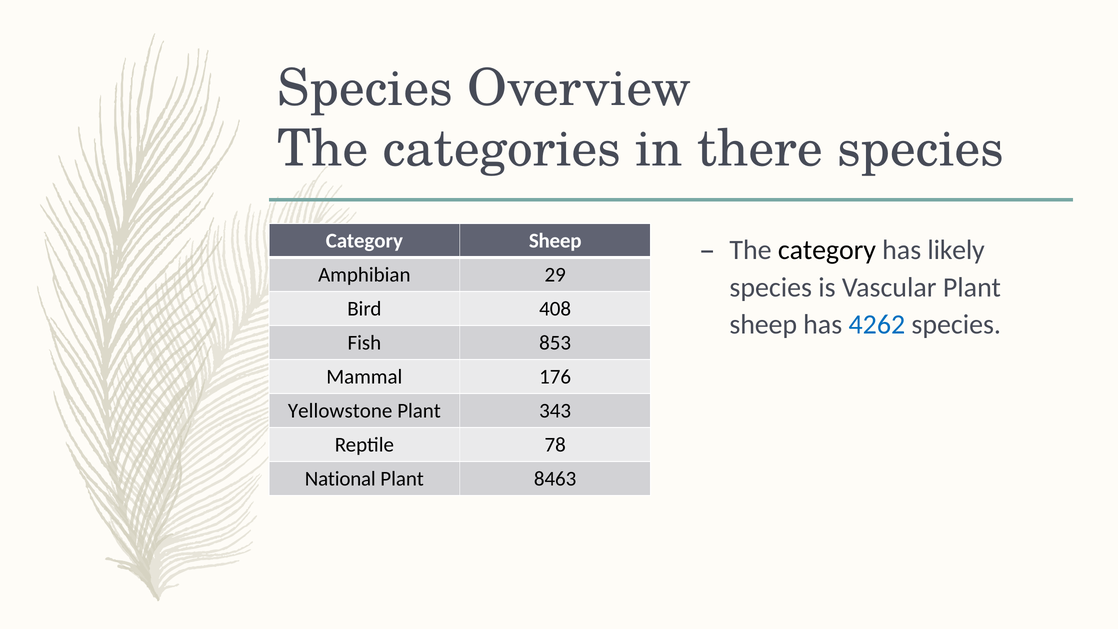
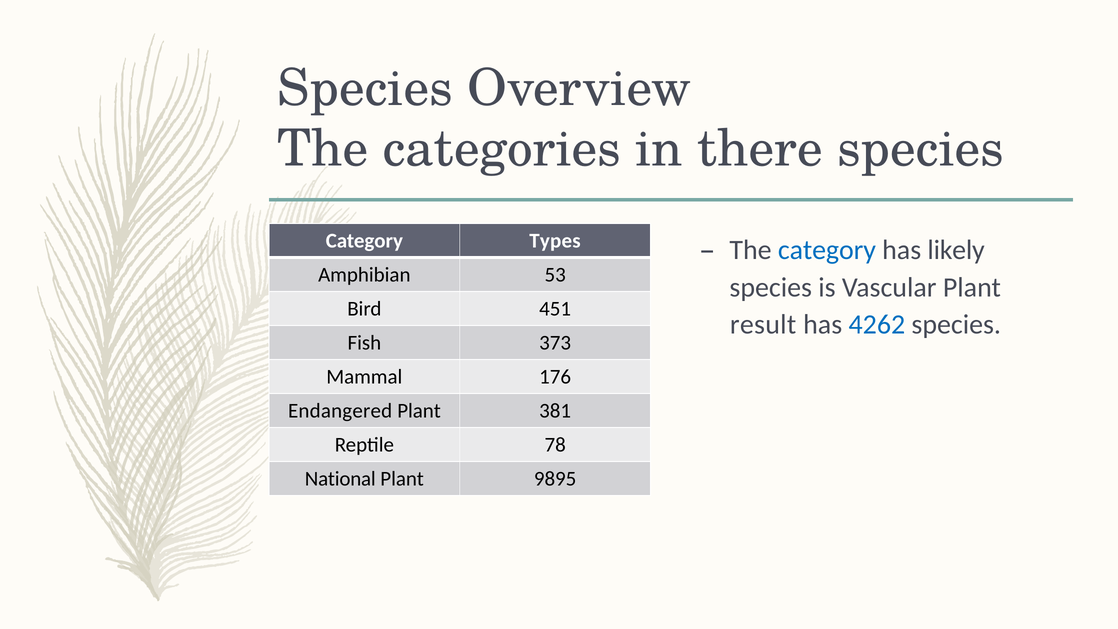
Category Sheep: Sheep -> Types (555, 241)
category colour: black -> blue (827, 250)
29: 29 -> 53 (555, 275)
408: 408 -> 451 (555, 309)
sheep: sheep -> result (763, 325)
853: 853 -> 373 (555, 343)
Yellowstone: Yellowstone -> Endangered (340, 411)
343: 343 -> 381 (555, 411)
8463: 8463 -> 9895 (555, 479)
